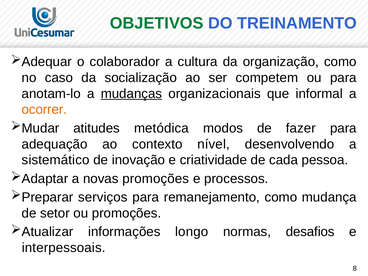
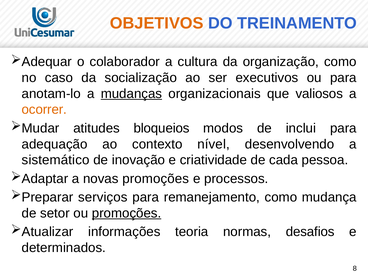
OBJETIVOS colour: green -> orange (157, 23)
competem: competem -> executivos (267, 78)
informal: informal -> valiosos (319, 94)
metódica: metódica -> bloqueios (162, 128)
fazer: fazer -> inclui (301, 128)
promoções underline: none -> present (127, 213)
longo: longo -> teoria (192, 232)
interpessoais: interpessoais -> determinados (64, 248)
